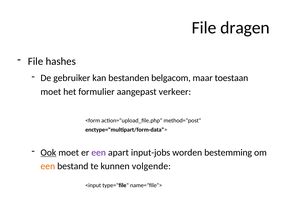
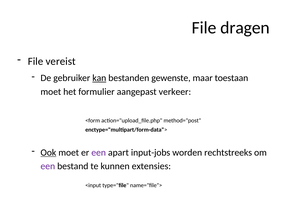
hashes: hashes -> vereist (61, 61)
kan underline: none -> present (99, 78)
belgacom: belgacom -> gewenste (171, 78)
bestemming: bestemming -> rechtstreeks (228, 153)
een colour: orange -> purple (48, 166)
volgende: volgende -> extensies (151, 166)
